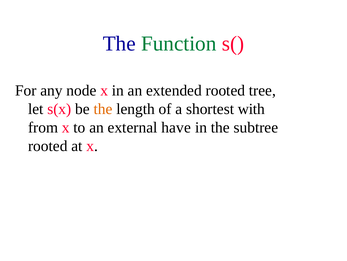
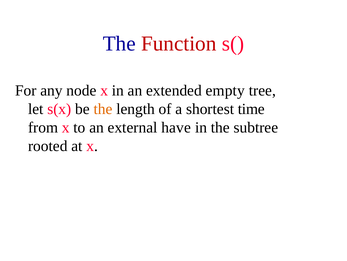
Function colour: green -> red (179, 43)
extended rooted: rooted -> empty (225, 90)
with: with -> time (251, 109)
